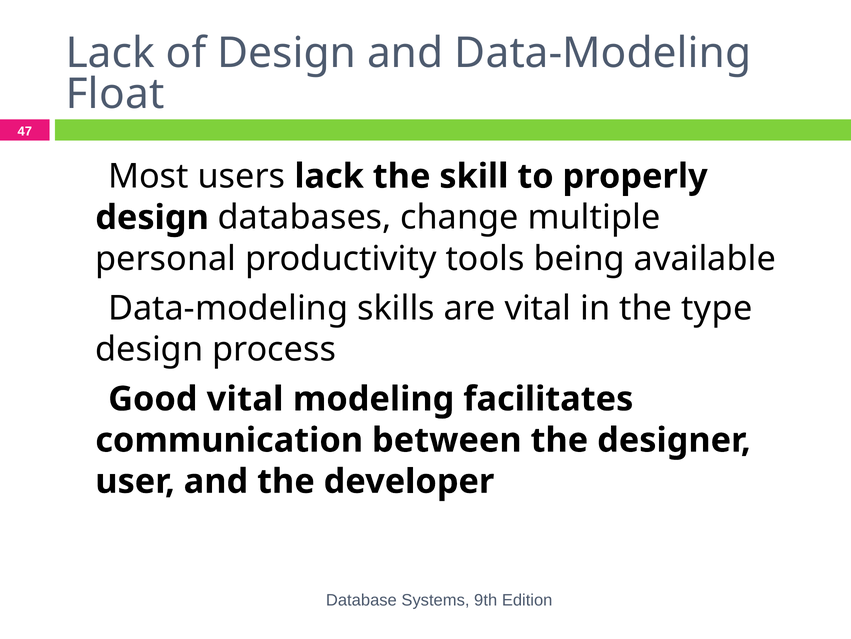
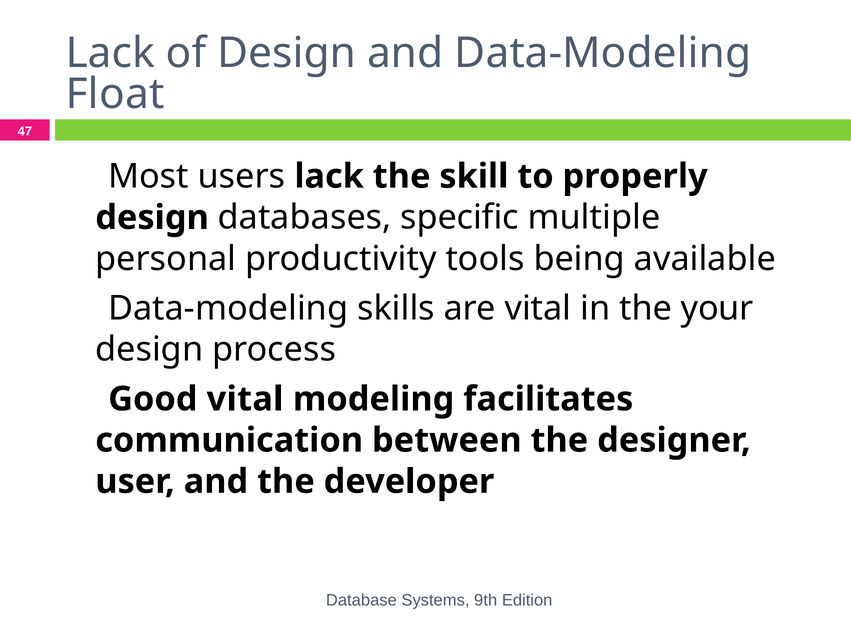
change: change -> specific (460, 217)
type: type -> your (717, 308)
